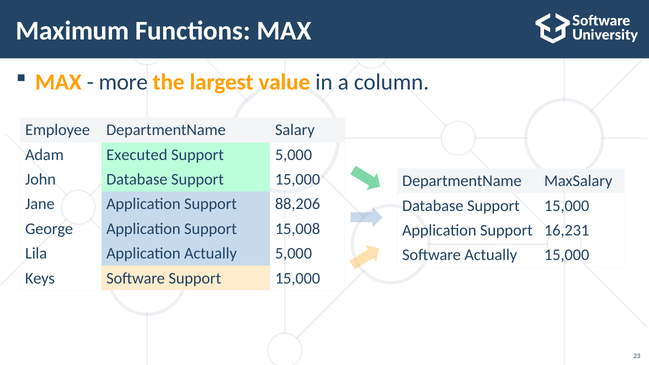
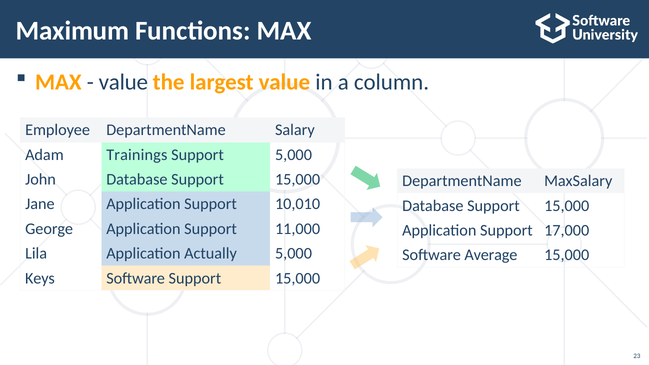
more: more -> value (123, 82)
Executed: Executed -> Trainings (137, 155)
88,206: 88,206 -> 10,010 (298, 204)
15,008: 15,008 -> 11,000 (298, 229)
16,231: 16,231 -> 17,000 (567, 230)
Software Actually: Actually -> Average (491, 255)
